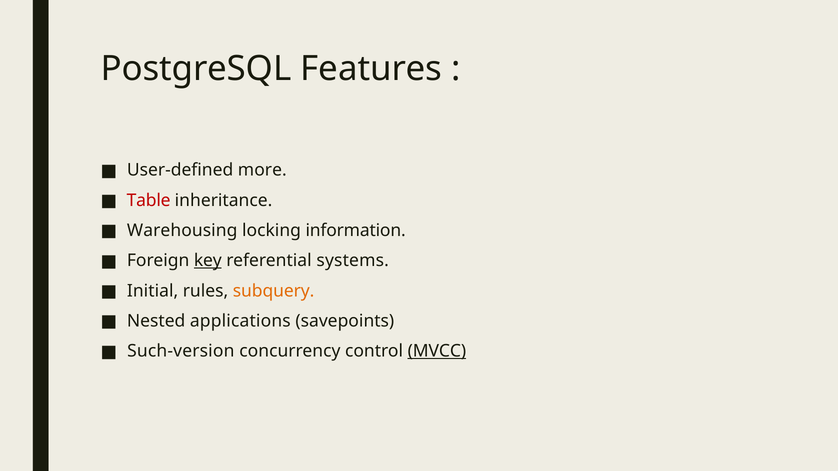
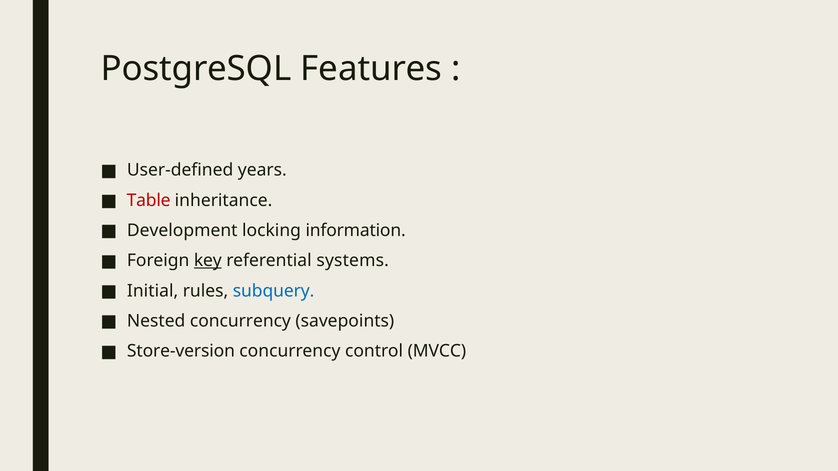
more: more -> years (262, 170)
Warehousing: Warehousing -> Development (182, 231)
subquery colour: orange -> blue (274, 291)
Nested applications: applications -> concurrency (240, 321)
Such-version: Such-version -> Store-version (181, 351)
MVCC underline: present -> none (437, 351)
